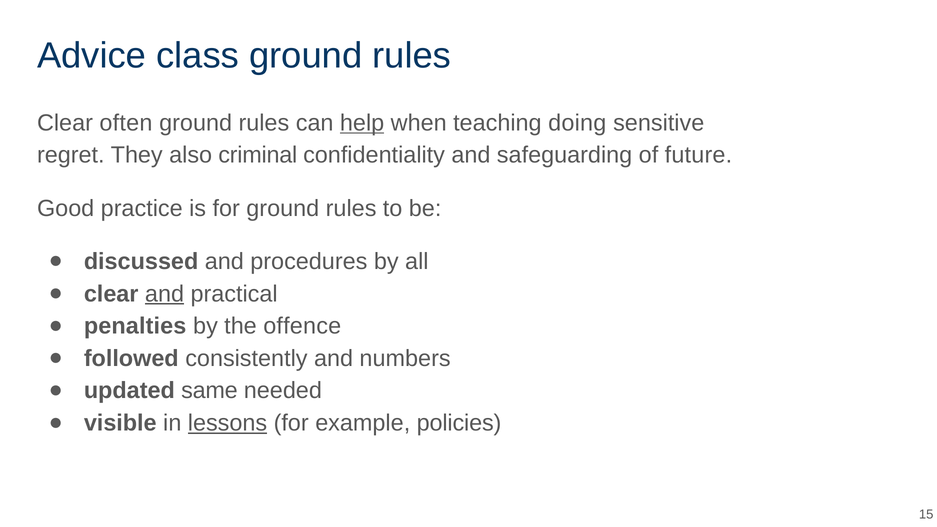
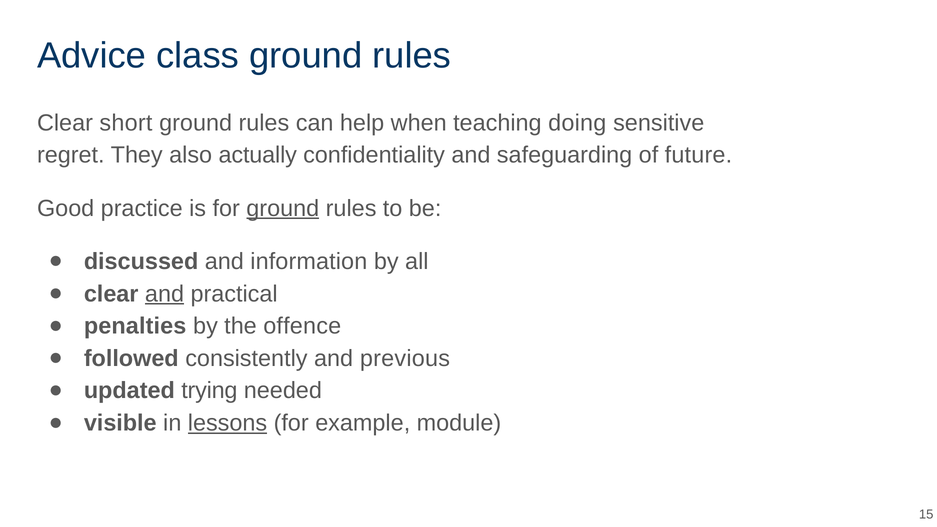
often: often -> short (126, 123)
help underline: present -> none (362, 123)
criminal: criminal -> actually (258, 155)
ground underline: none -> present (283, 208)
procedures: procedures -> information (309, 262)
numbers: numbers -> previous (405, 358)
same: same -> trying (209, 391)
policies: policies -> module (459, 423)
